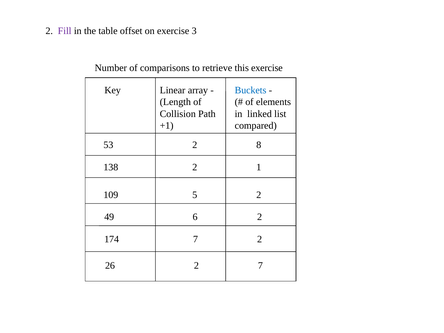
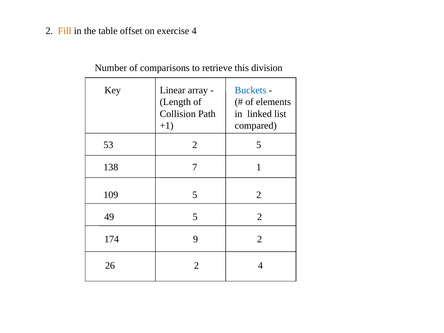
Fill colour: purple -> orange (65, 31)
exercise 3: 3 -> 4 (194, 31)
this exercise: exercise -> division (267, 68)
2 8: 8 -> 5 (259, 145)
138 2: 2 -> 7 (195, 167)
49 6: 6 -> 5 (195, 217)
174 7: 7 -> 9 (196, 239)
2 7: 7 -> 4 (260, 266)
